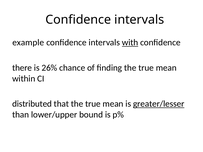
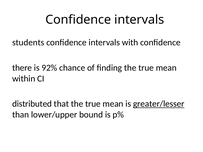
example: example -> students (28, 43)
with underline: present -> none (130, 43)
26%: 26% -> 92% (49, 68)
